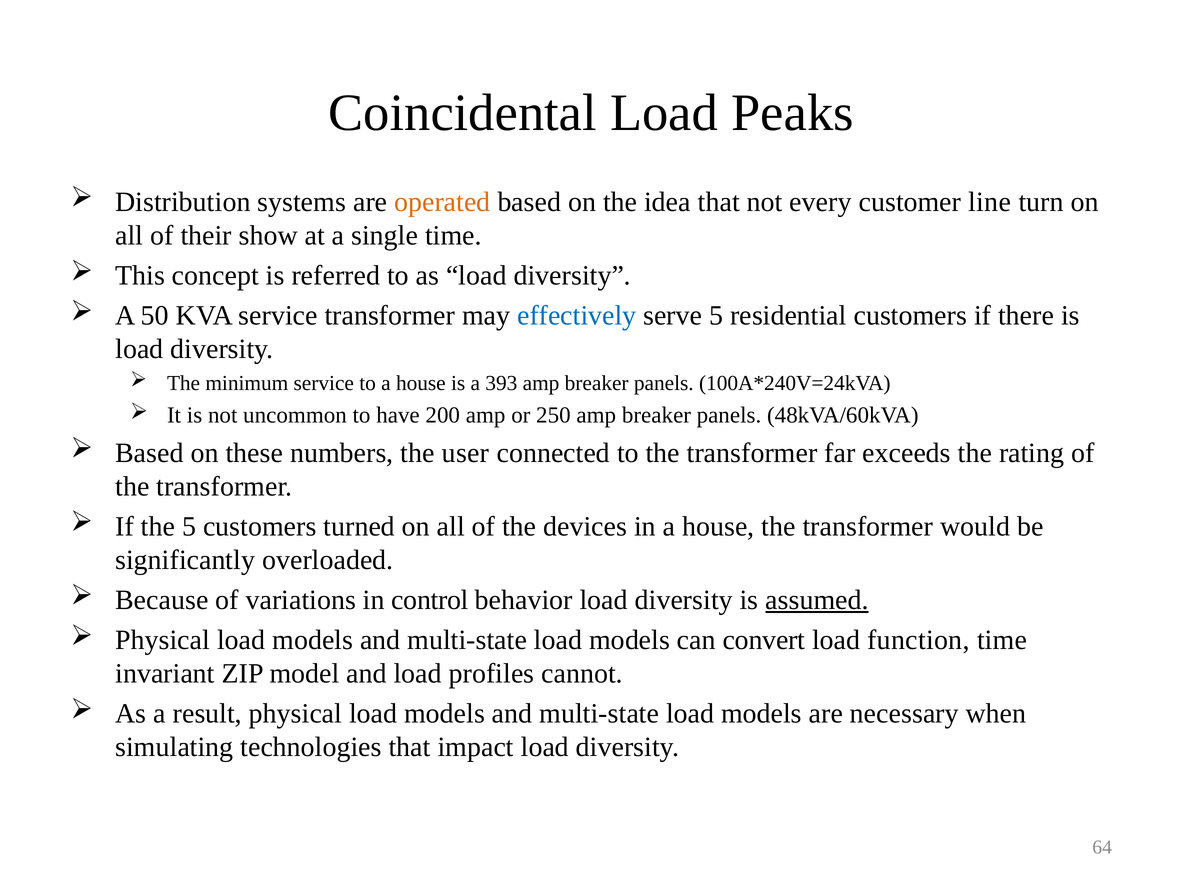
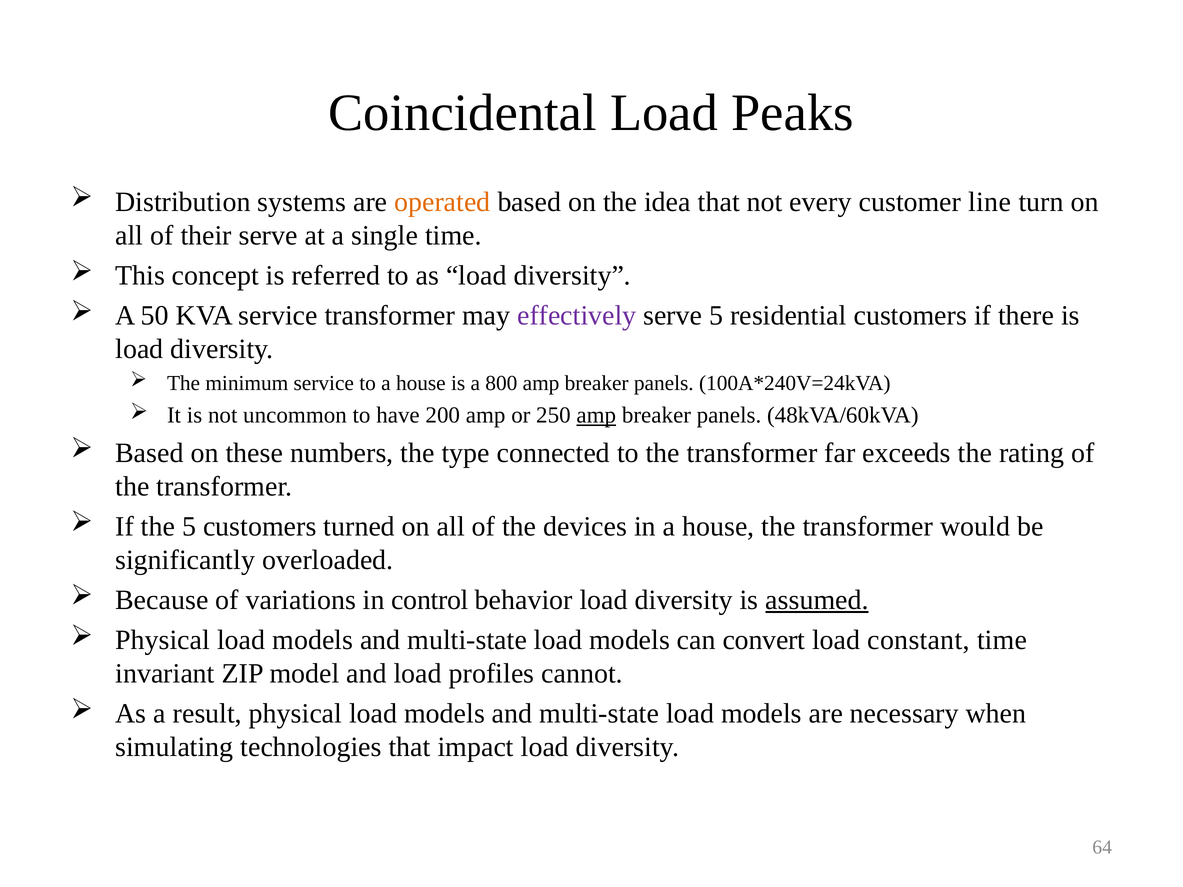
their show: show -> serve (268, 236)
effectively colour: blue -> purple (577, 316)
393: 393 -> 800 (501, 383)
amp underline: none -> present (596, 415)
user: user -> type (466, 453)
function: function -> constant (919, 640)
